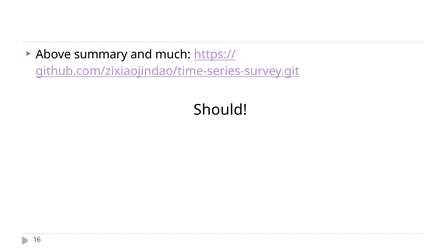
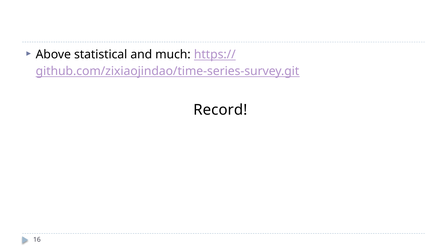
summary: summary -> statistical (101, 54)
Should: Should -> Record (220, 110)
